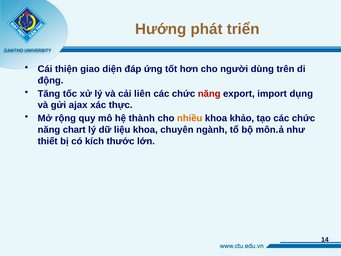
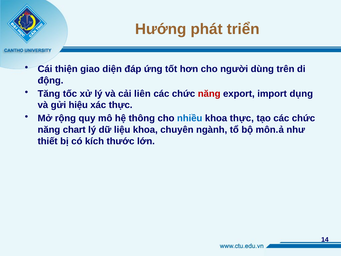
ajax: ajax -> hiệu (78, 105)
thành: thành -> thông (142, 118)
nhiều colour: orange -> blue (190, 118)
khoa khảo: khảo -> thực (242, 118)
